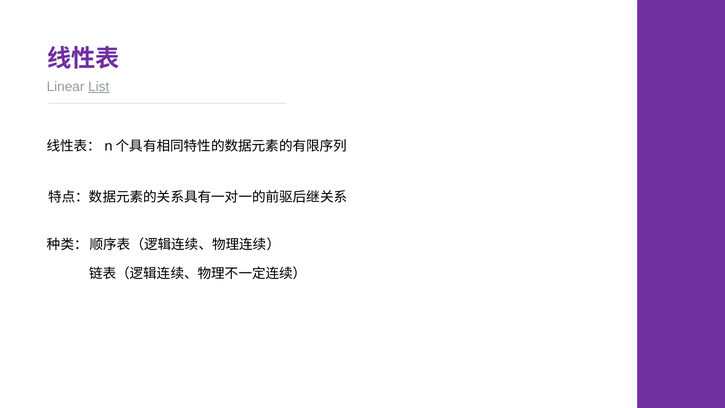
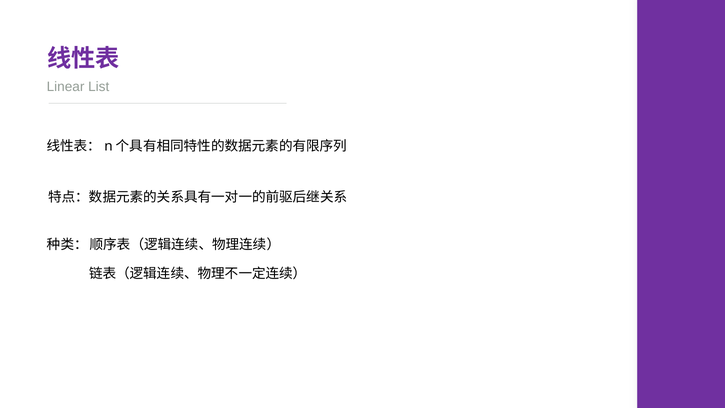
List underline: present -> none (99, 87)
